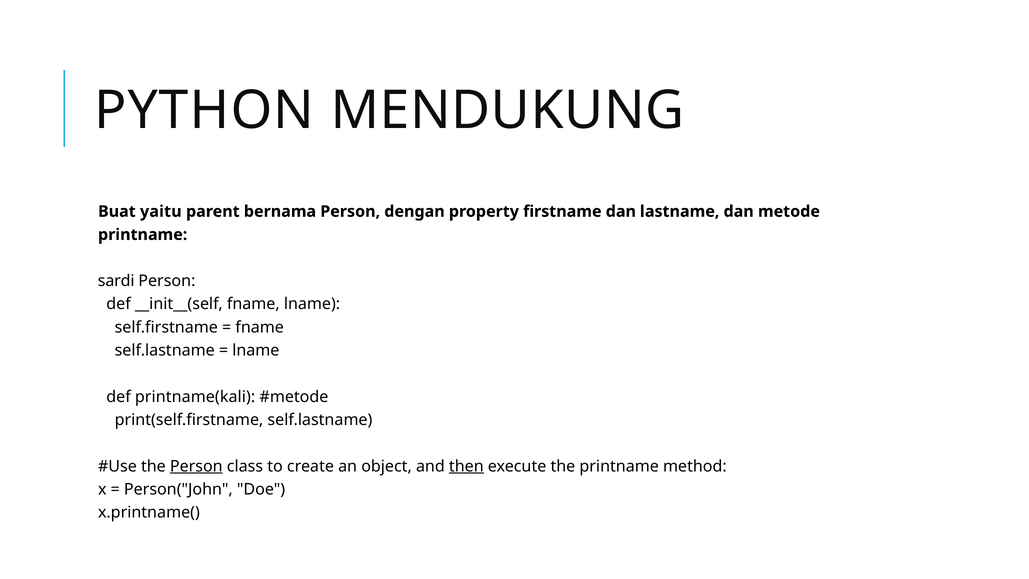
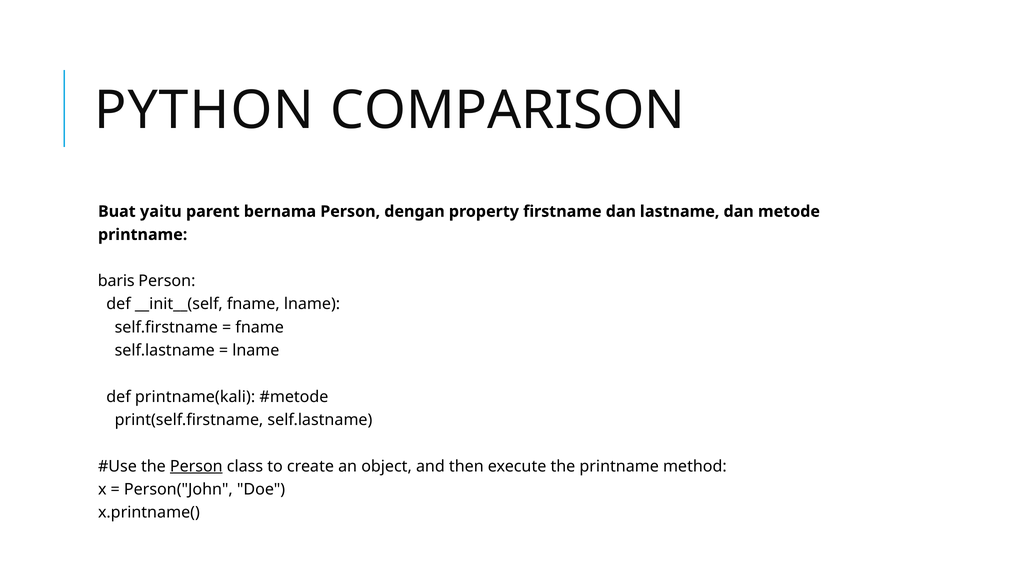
MENDUKUNG: MENDUKUNG -> COMPARISON (508, 110)
sardi: sardi -> baris (116, 281)
then underline: present -> none (466, 466)
